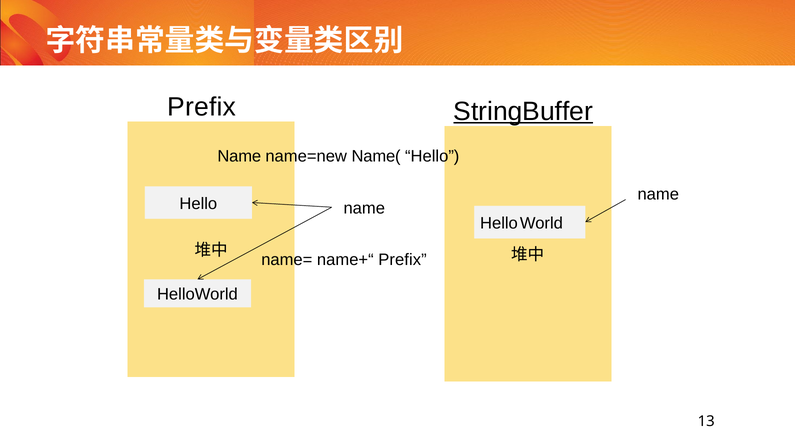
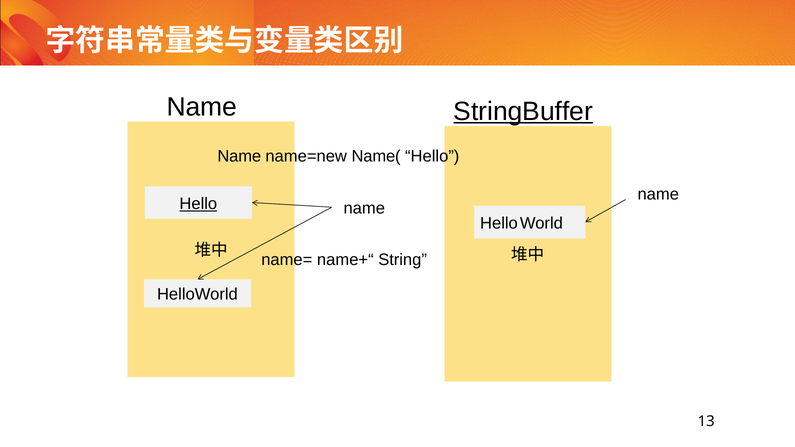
Prefix: Prefix -> Name (202, 107)
Hello underline: none -> present (198, 204)
name+“ Prefix: Prefix -> String (403, 260)
